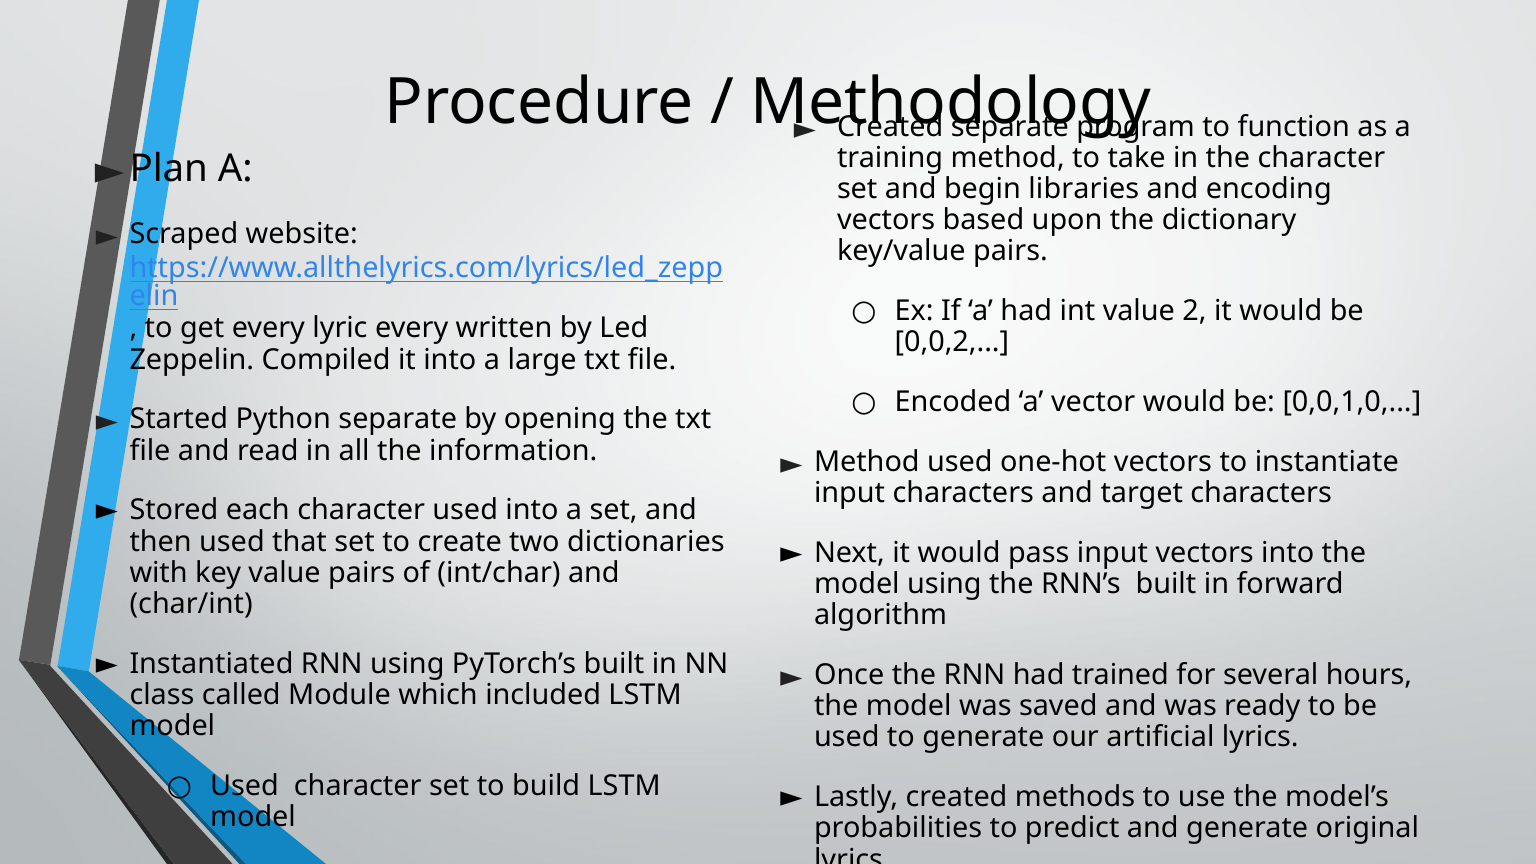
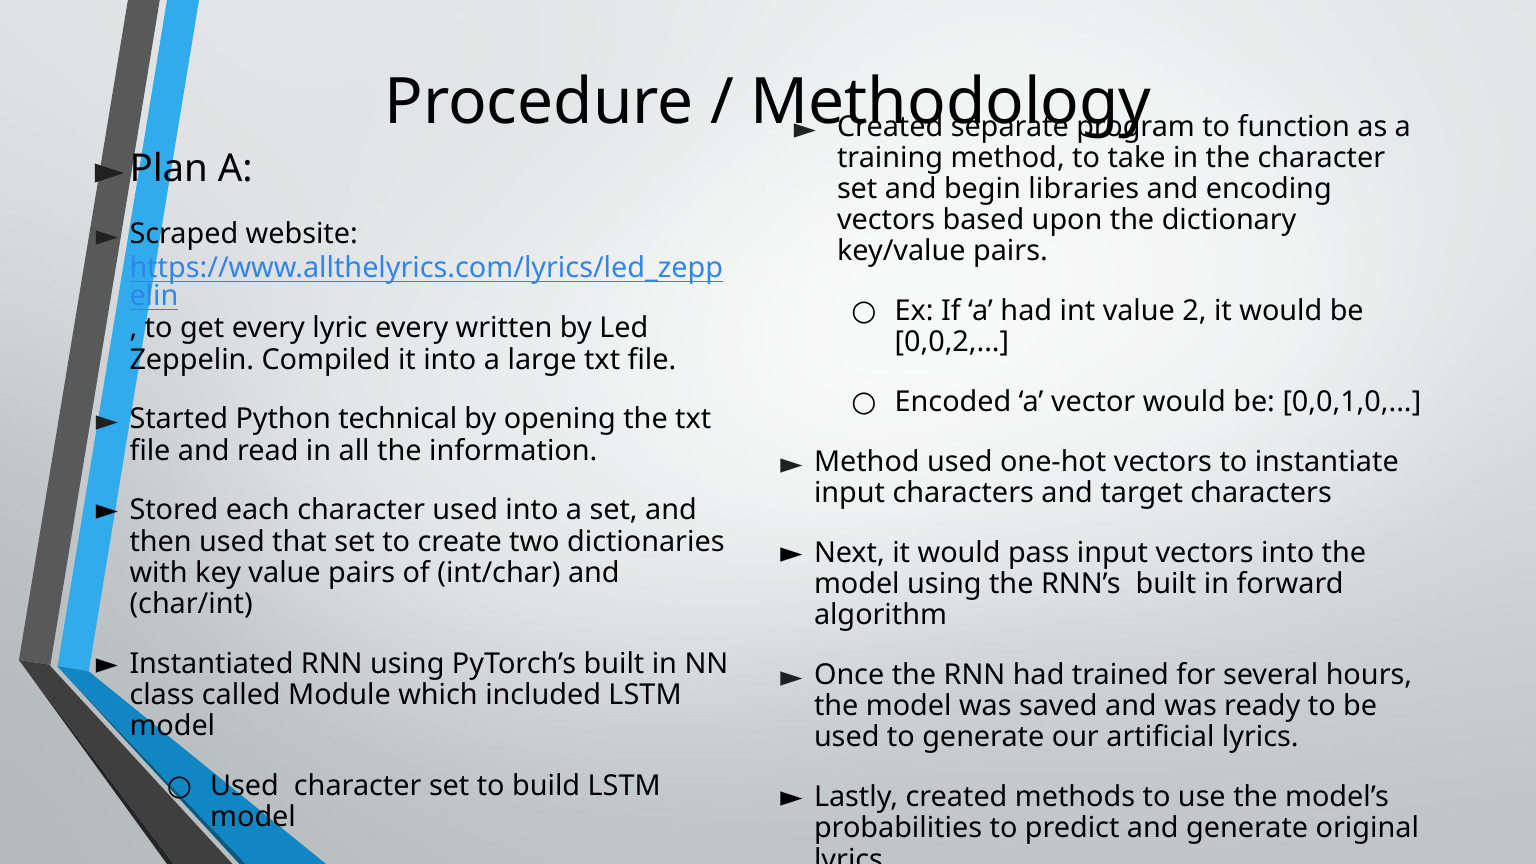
Python separate: separate -> technical (398, 420)
